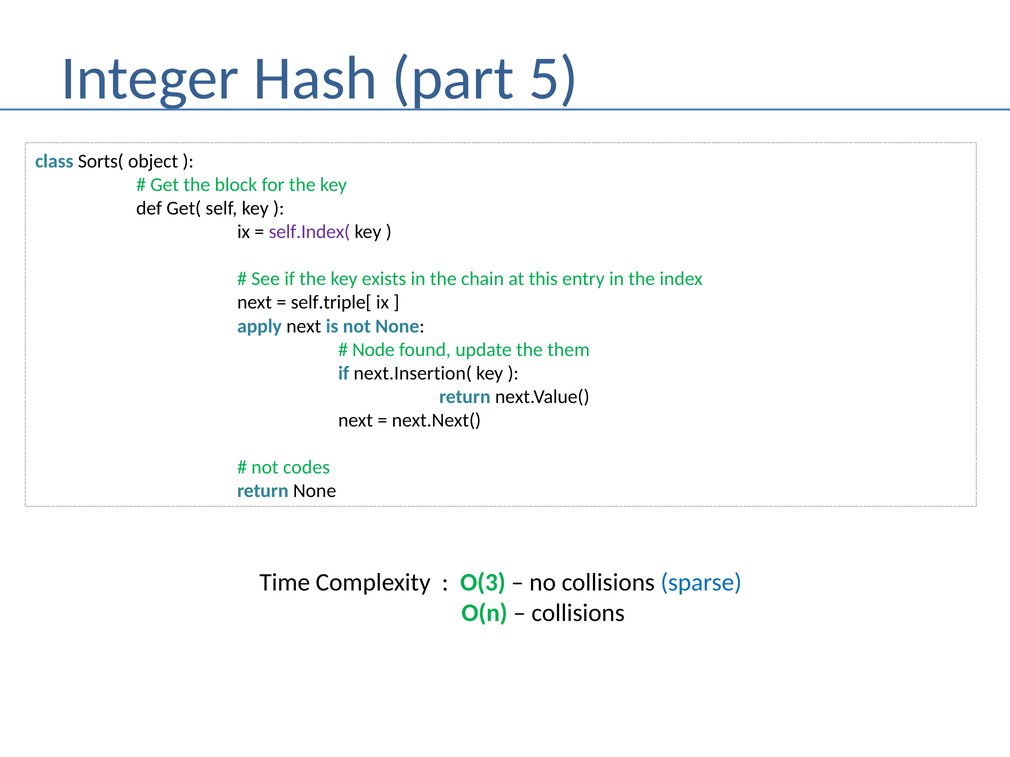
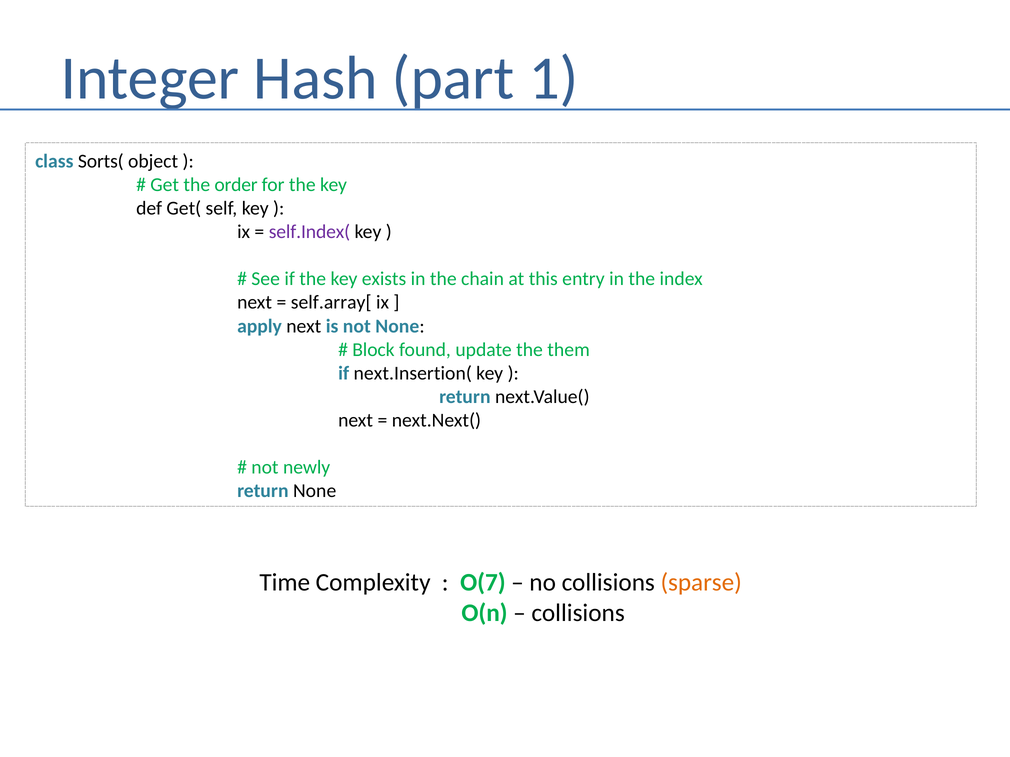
5: 5 -> 1 (553, 78)
block: block -> order (236, 185)
self.triple[: self.triple[ -> self.array[ (331, 303)
Node: Node -> Block (373, 350)
codes: codes -> newly (307, 468)
O(3: O(3 -> O(7 (483, 583)
sparse colour: blue -> orange (701, 583)
